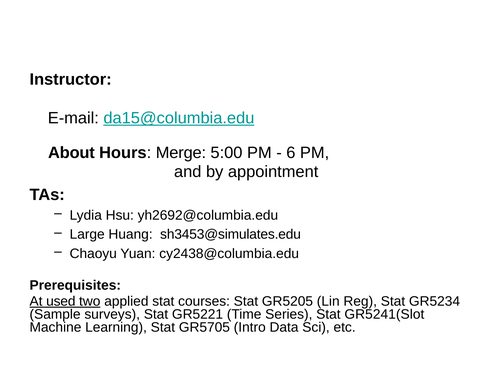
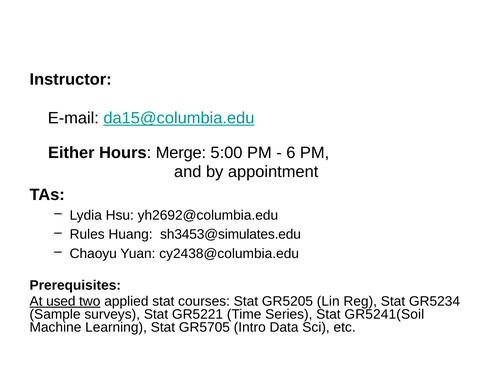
About: About -> Either (71, 153)
Large: Large -> Rules (87, 235)
GR5241(Slot: GR5241(Slot -> GR5241(Soil (384, 315)
